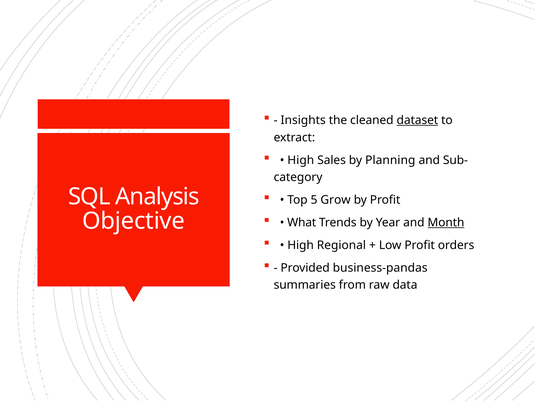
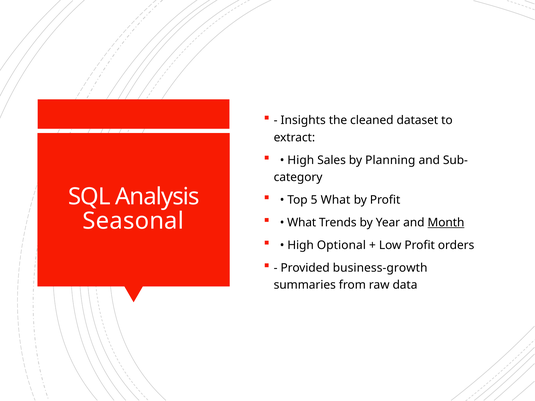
dataset underline: present -> none (417, 120)
5 Grow: Grow -> What (336, 200)
Objective: Objective -> Seasonal (133, 221)
Regional: Regional -> Optional (341, 245)
business-pandas: business-pandas -> business-growth (380, 268)
